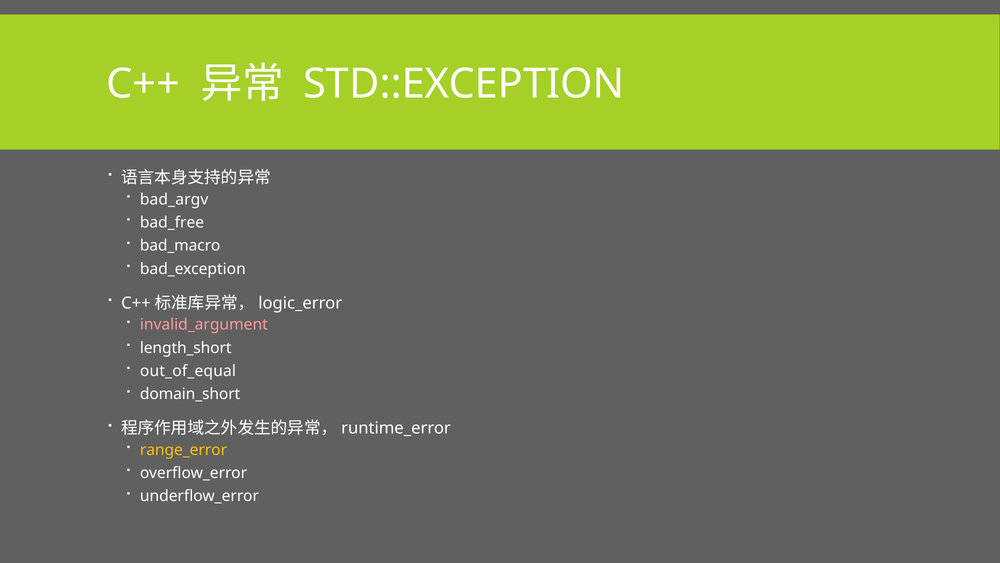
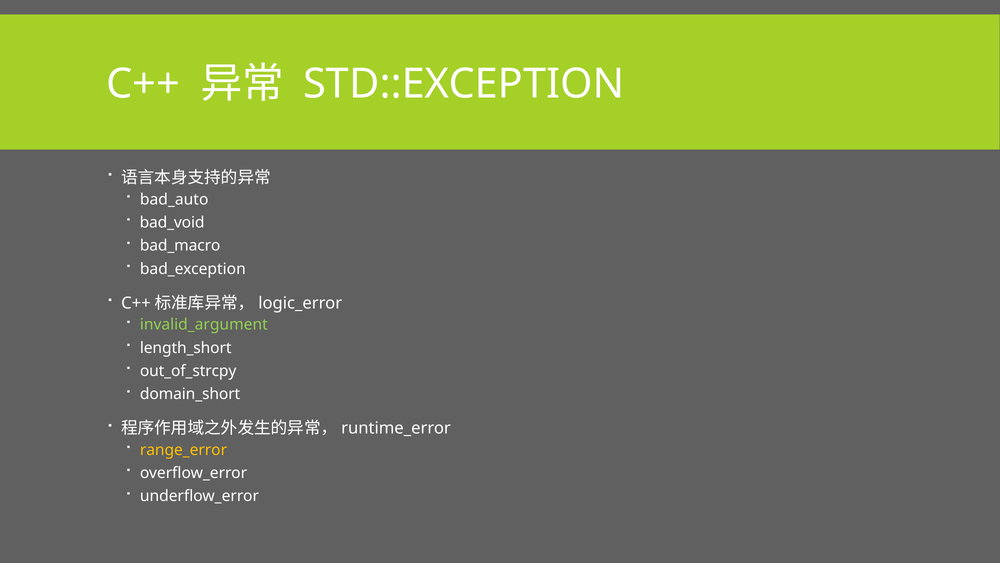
bad_argv: bad_argv -> bad_auto (174, 199)
bad_free: bad_free -> bad_void (172, 222)
invalid_argument colour: pink -> light green (204, 324)
out_of_equal: out_of_equal -> out_of_strcpy (188, 371)
